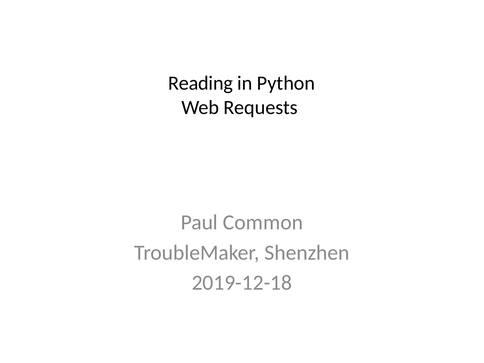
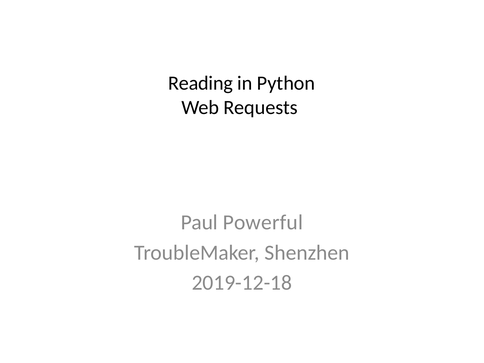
Common: Common -> Powerful (263, 223)
